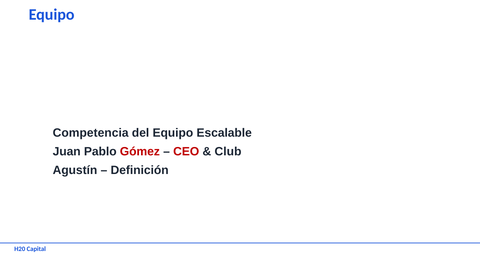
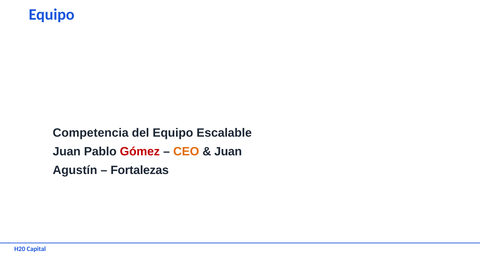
CEO colour: red -> orange (186, 151)
Club: Club -> Juan (228, 151)
Definición: Definición -> Fortalezas (140, 170)
